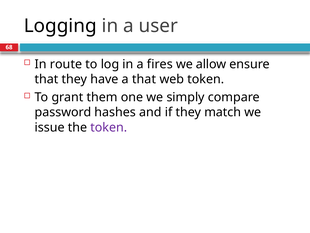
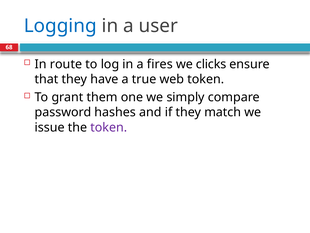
Logging colour: black -> blue (60, 26)
allow: allow -> clicks (211, 64)
a that: that -> true (144, 79)
